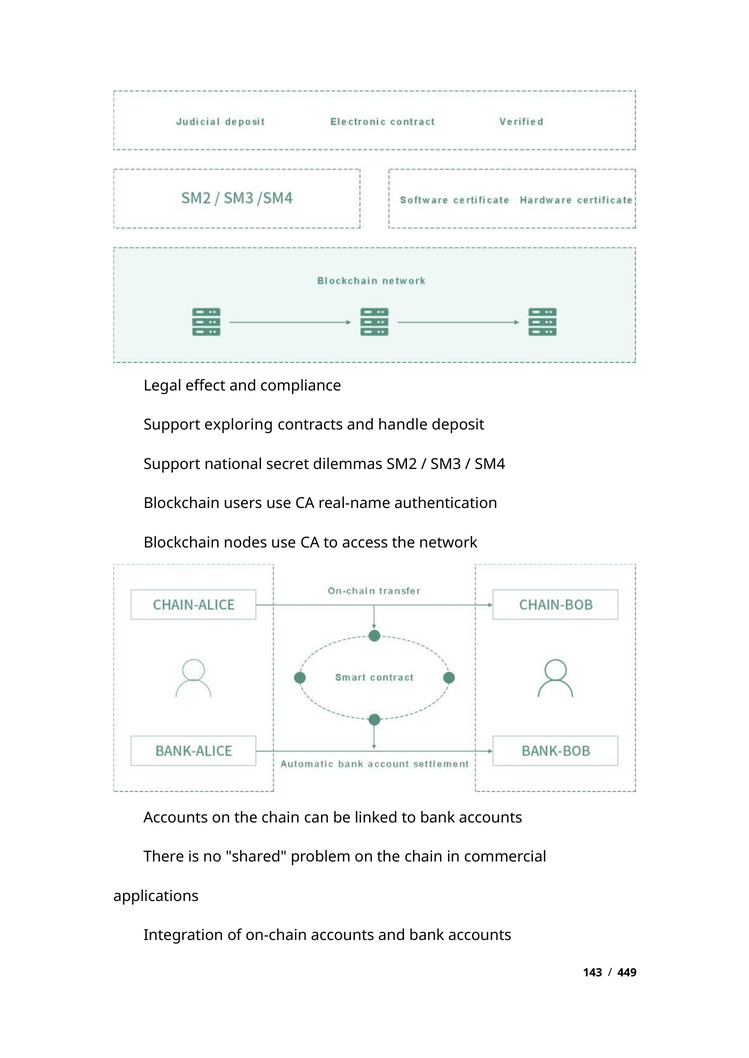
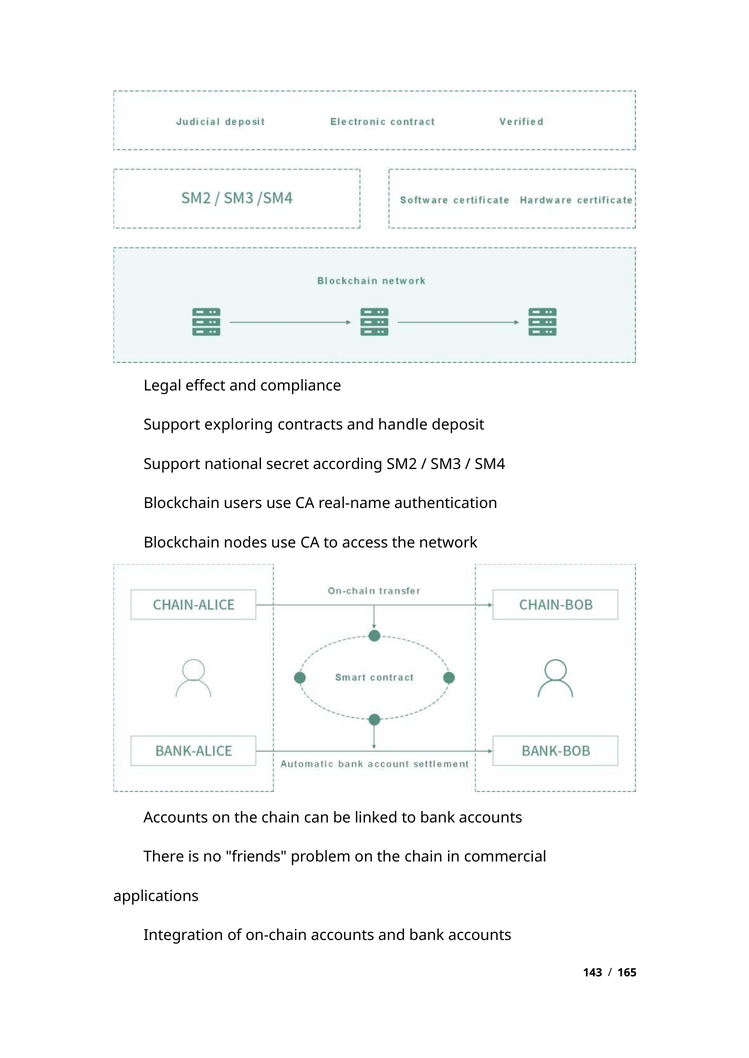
dilemmas: dilemmas -> according (348, 465)
shared: shared -> friends (256, 857)
449: 449 -> 165 (627, 973)
